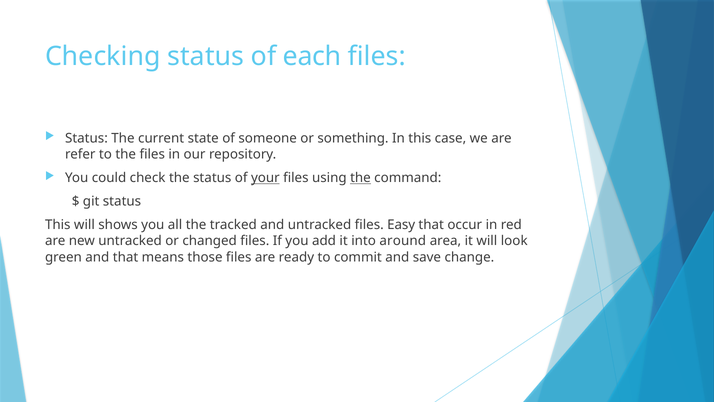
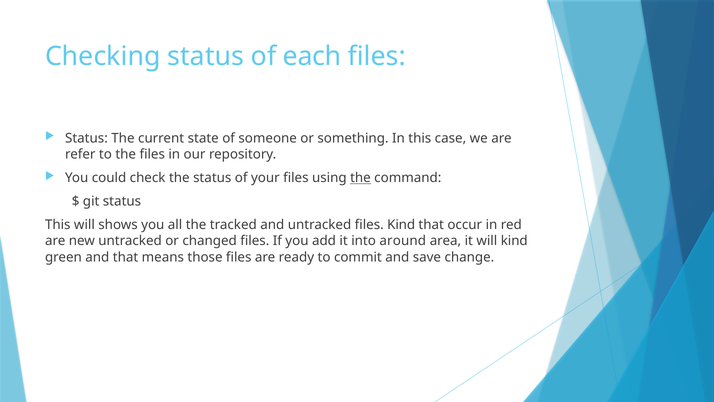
your underline: present -> none (265, 178)
files Easy: Easy -> Kind (401, 225)
will look: look -> kind (514, 241)
